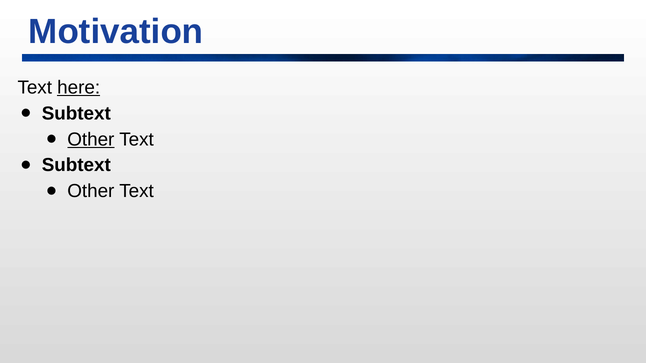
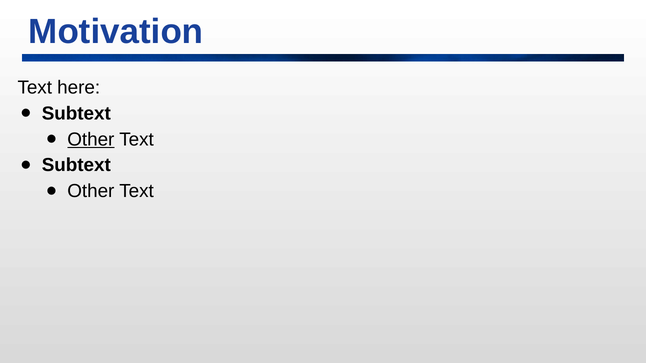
here underline: present -> none (79, 87)
